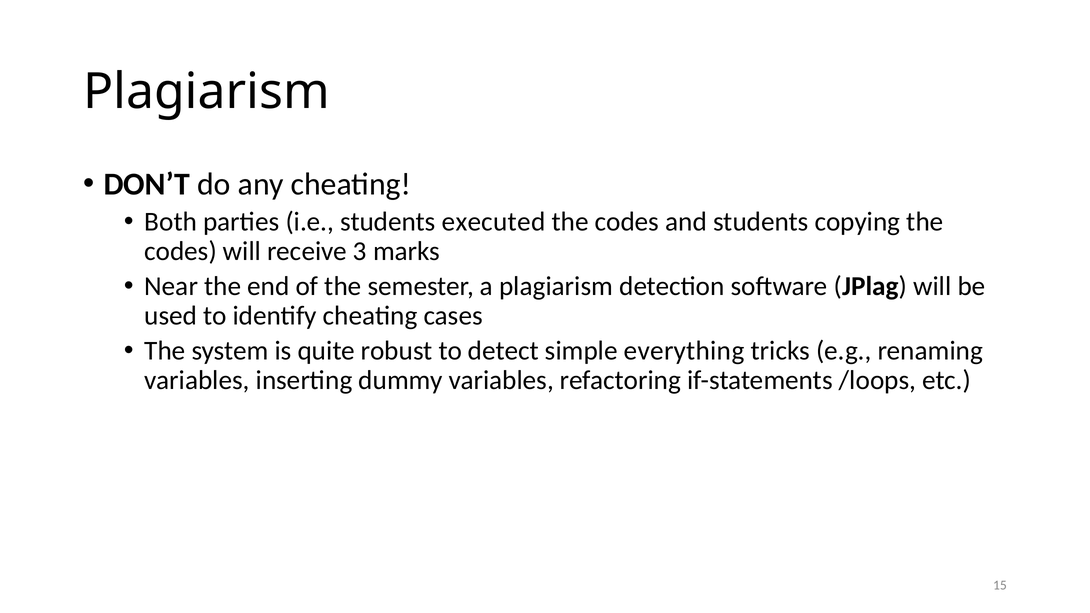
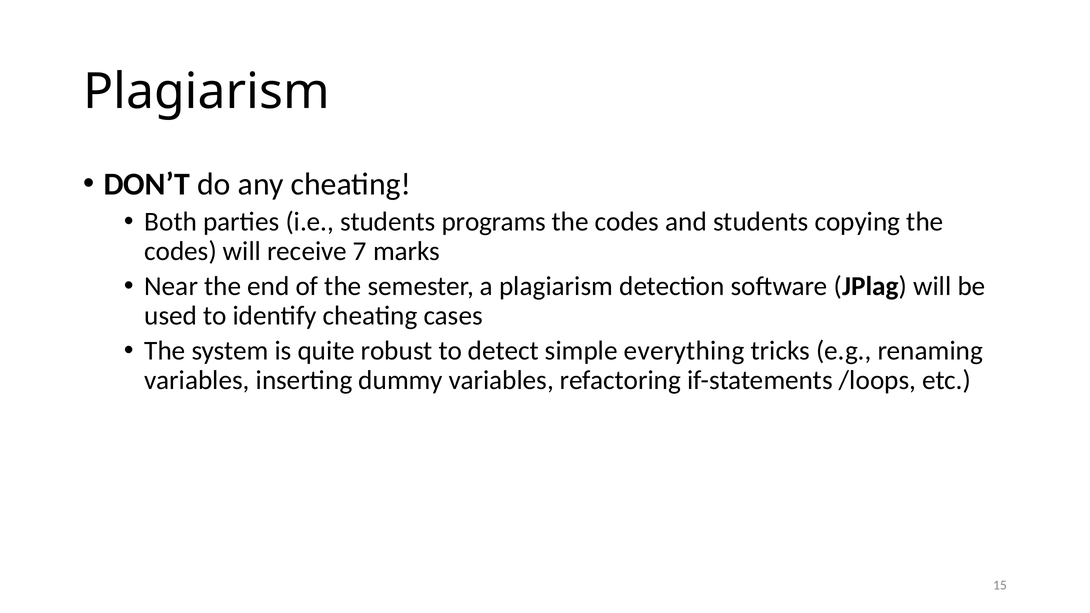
executed: executed -> programs (494, 222)
3: 3 -> 7 (360, 251)
